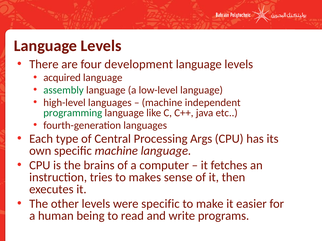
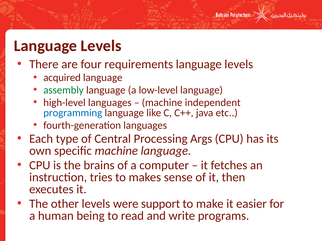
development: development -> requirements (139, 64)
programming colour: green -> blue (73, 113)
were specific: specific -> support (161, 204)
